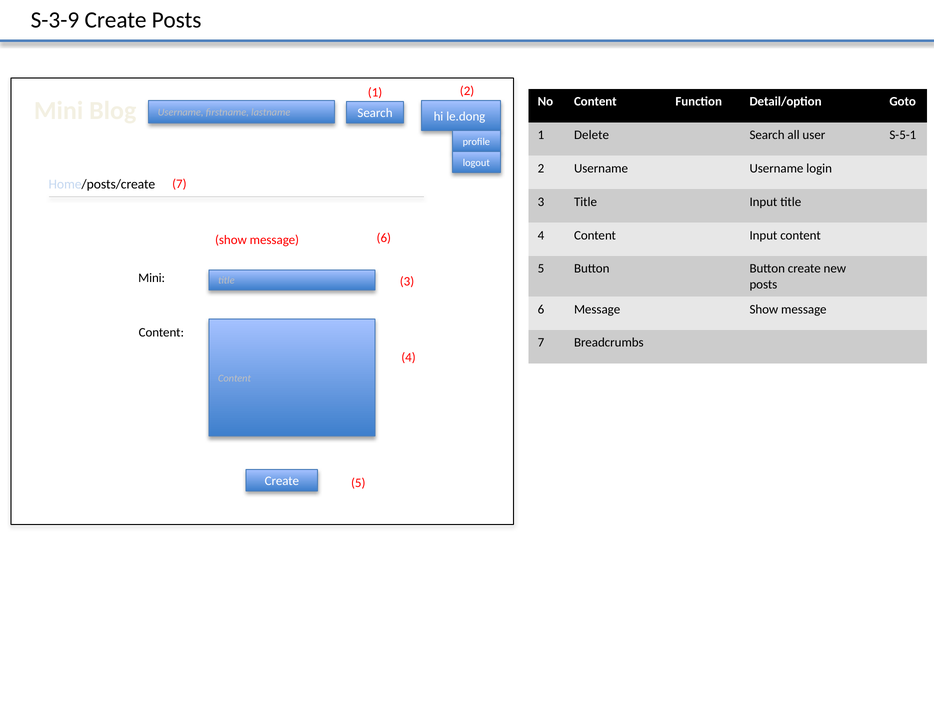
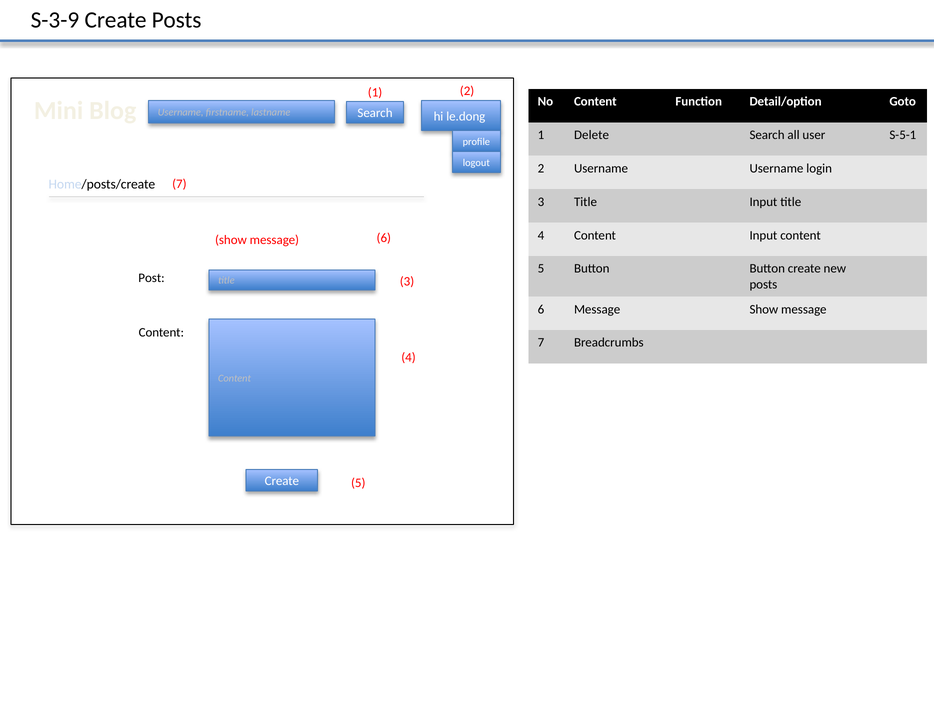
Mini: Mini -> Post (152, 278)
